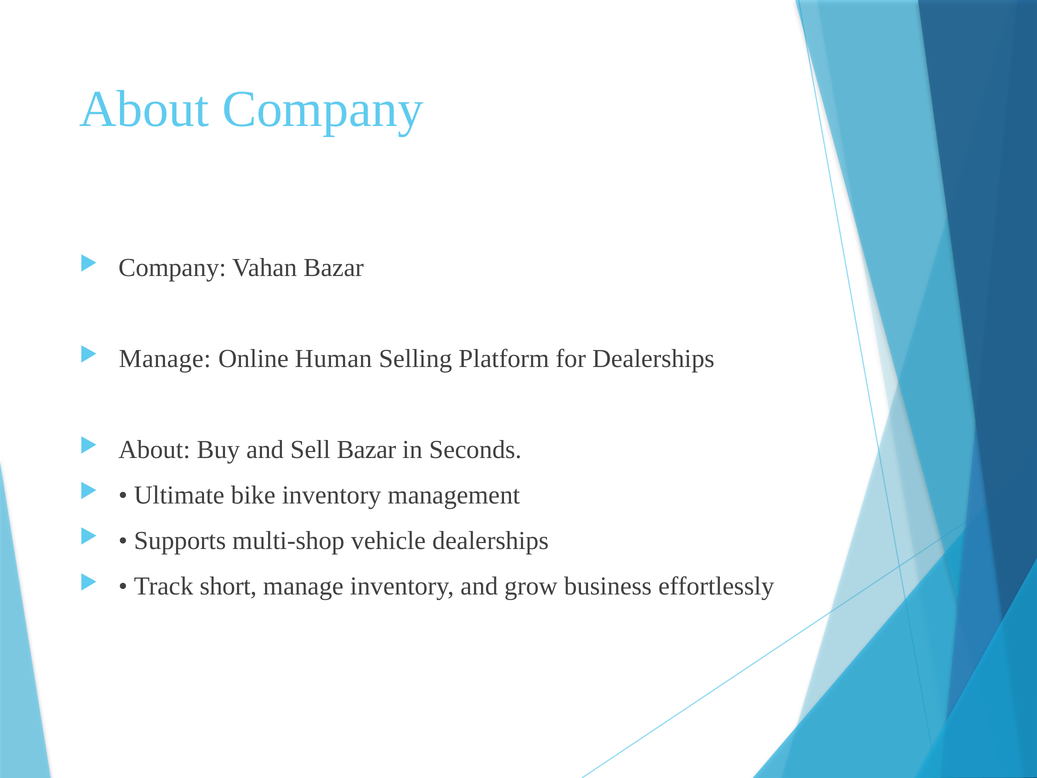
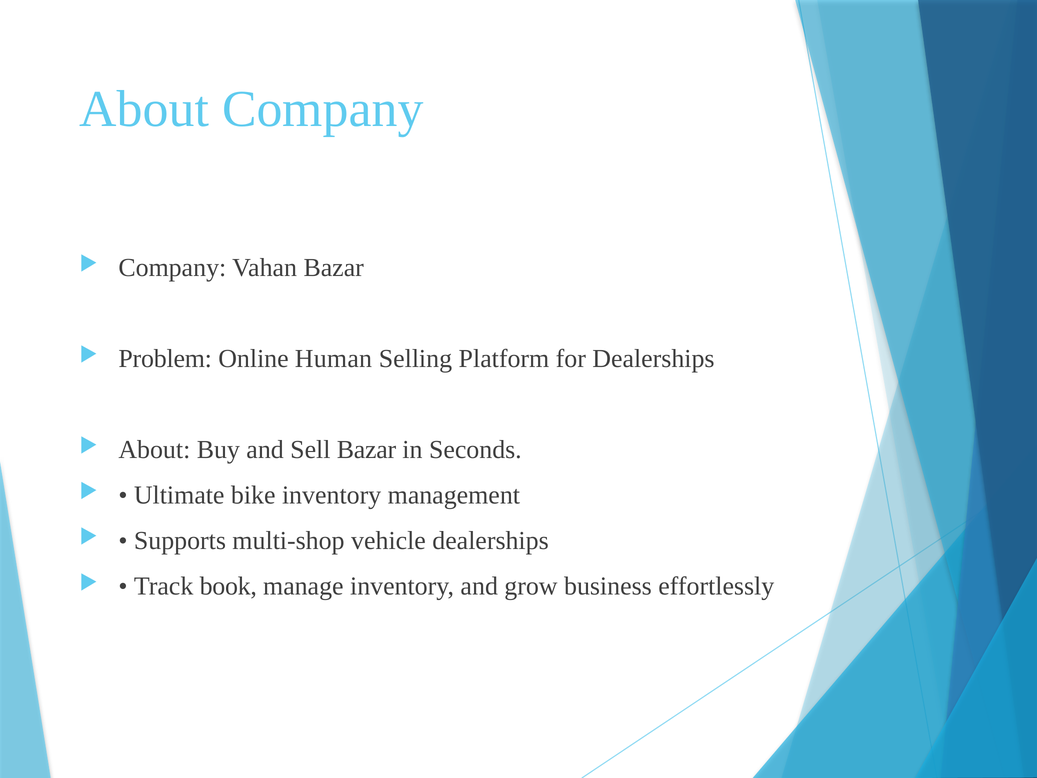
Manage: Manage -> Problem (165, 359)
short: short -> book (228, 586)
